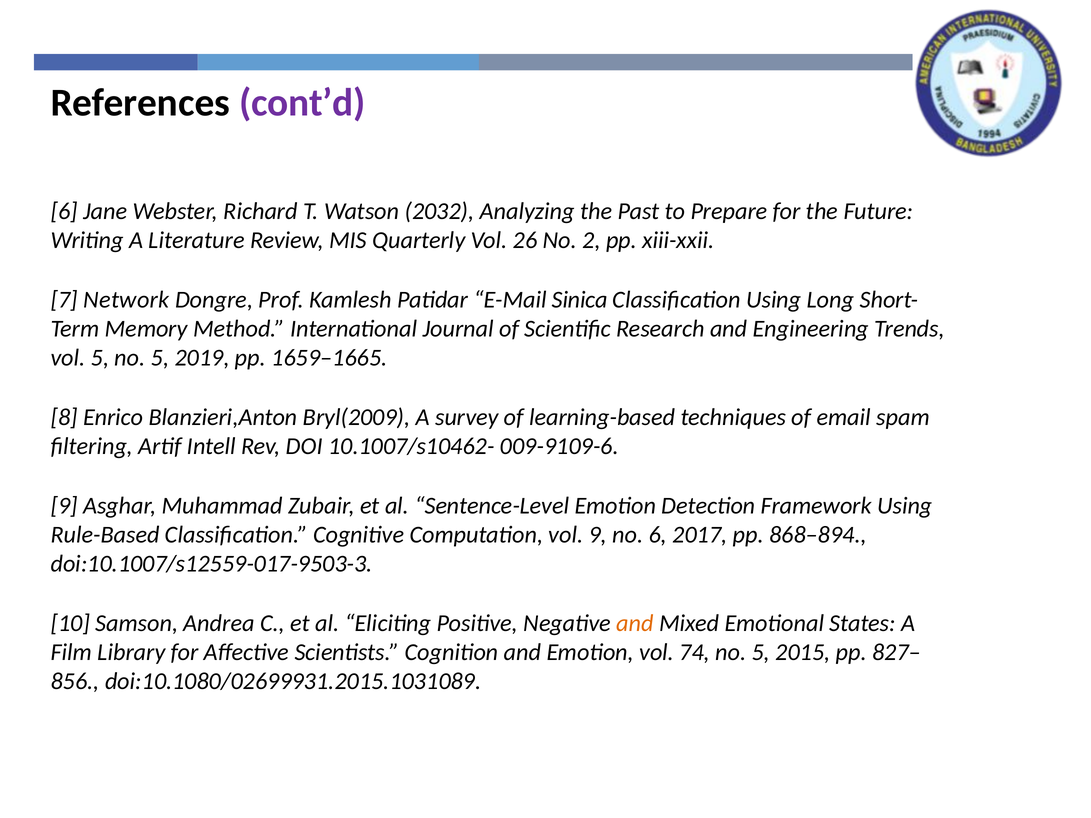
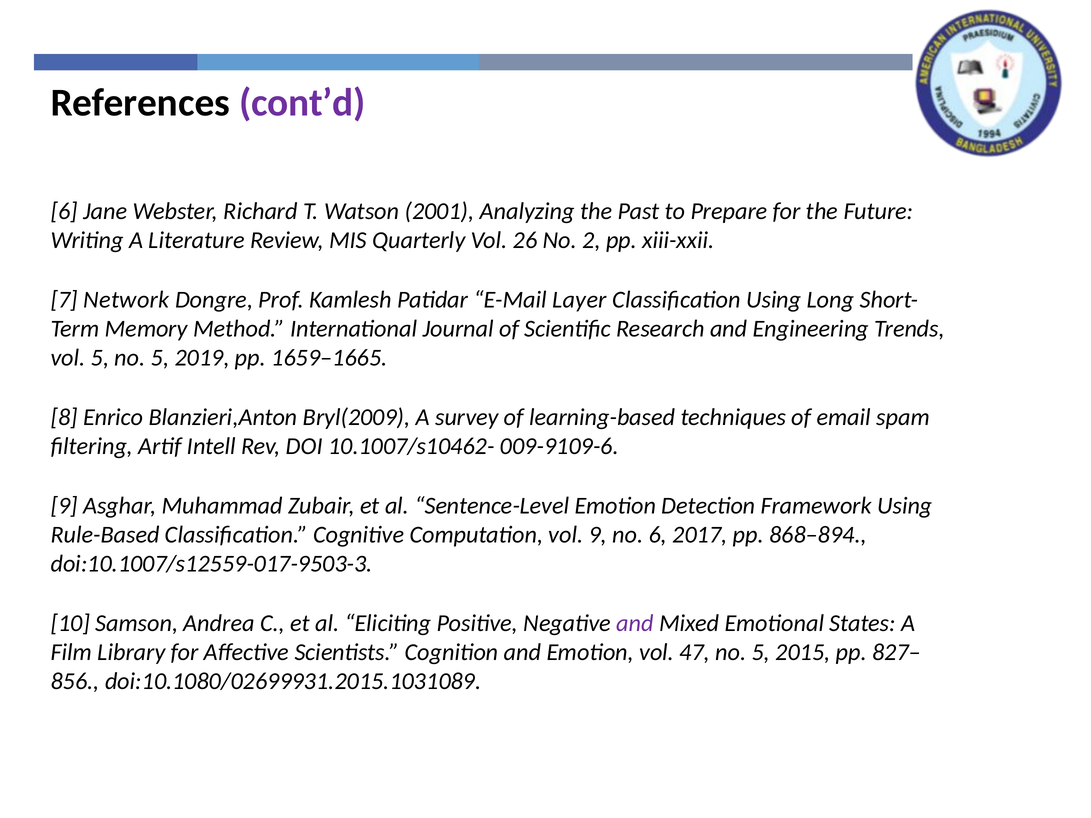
2032: 2032 -> 2001 (440, 211)
Sinica: Sinica -> Layer (579, 300)
and colour: orange -> purple (635, 623)
74: 74 -> 47 (695, 652)
